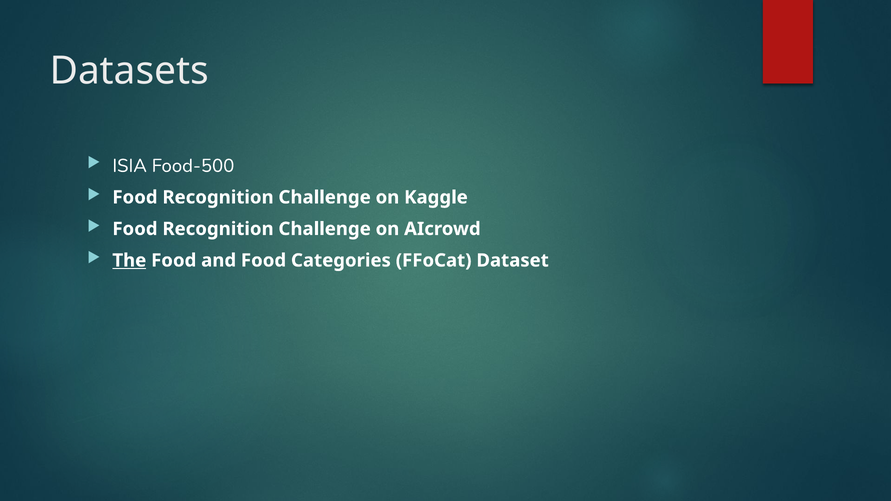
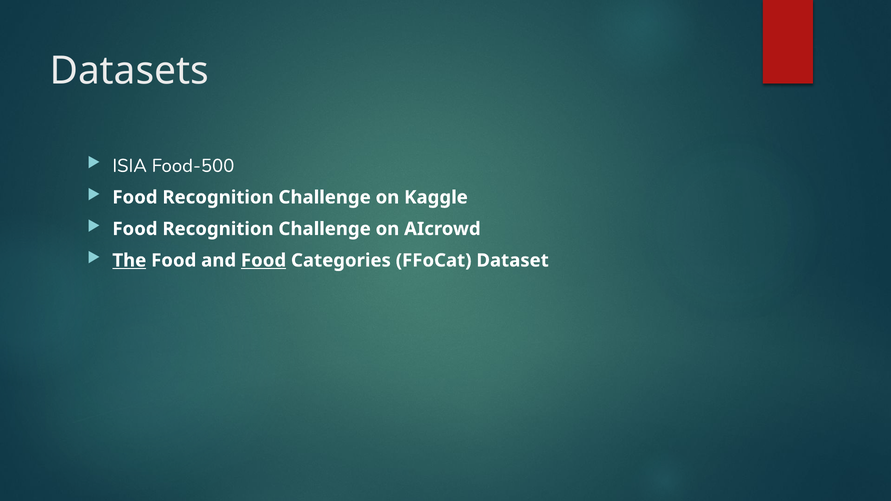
Food underline: none -> present (264, 261)
